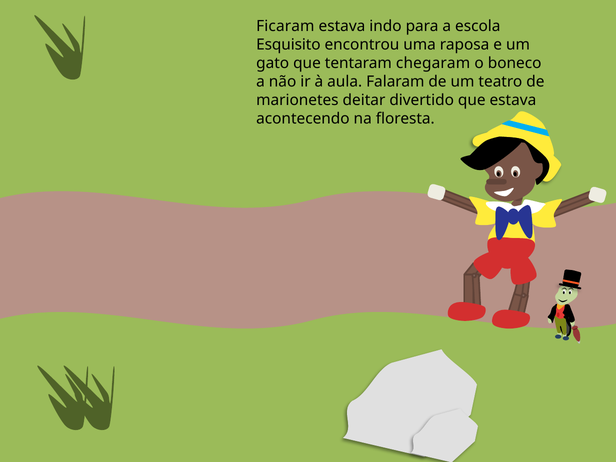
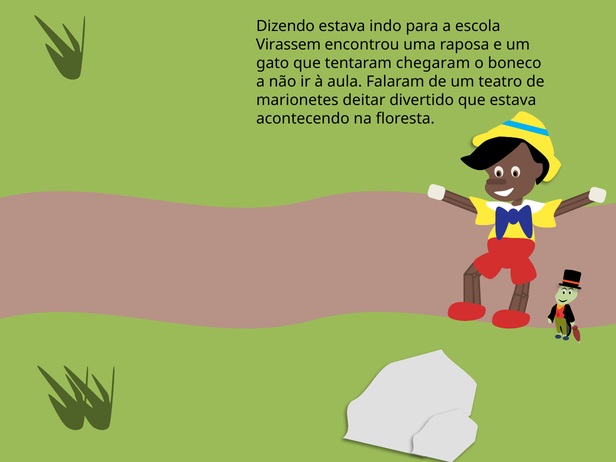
Ficaram: Ficaram -> Dizendo (285, 26)
Esquisito: Esquisito -> Virassem (288, 45)
